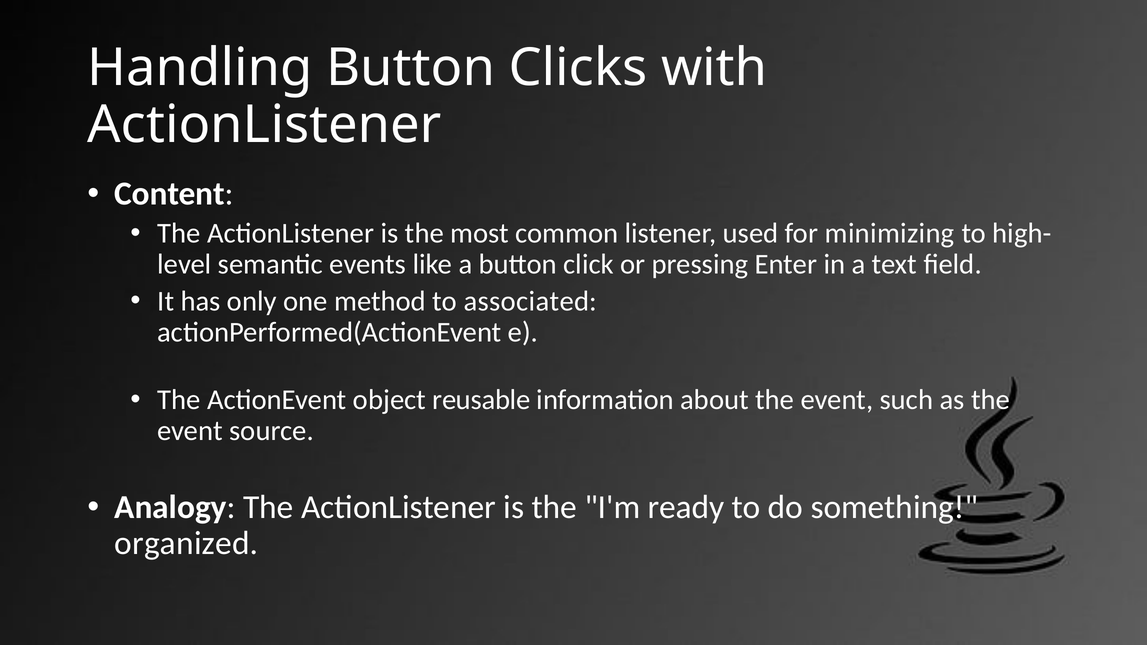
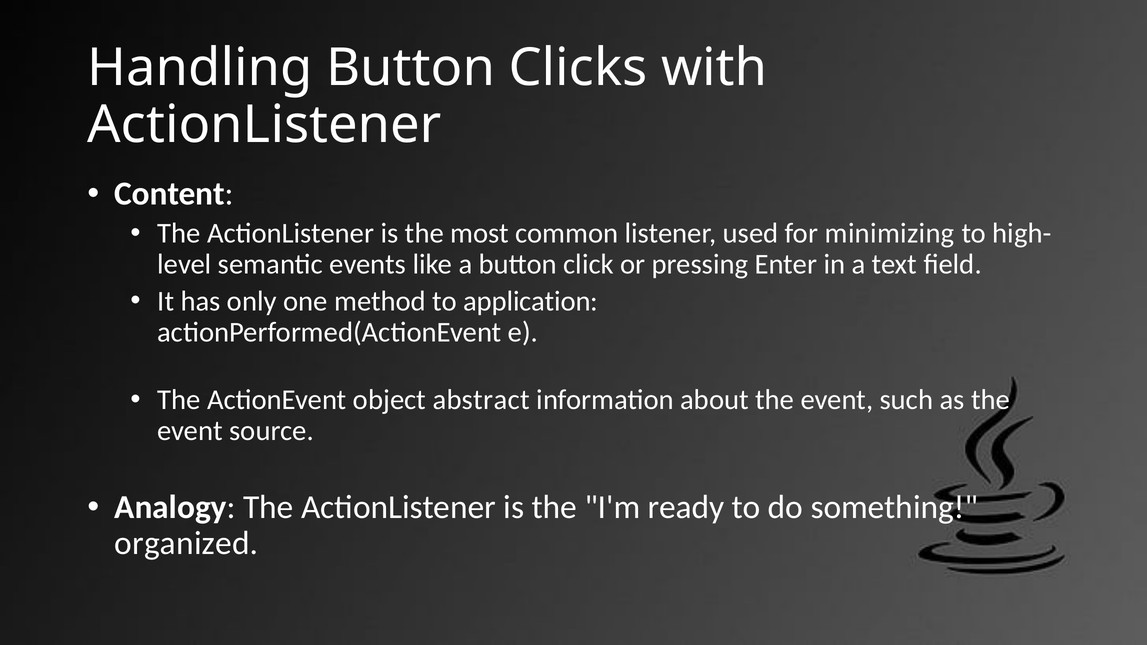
associated: associated -> application (531, 301)
reusable: reusable -> abstract (481, 400)
